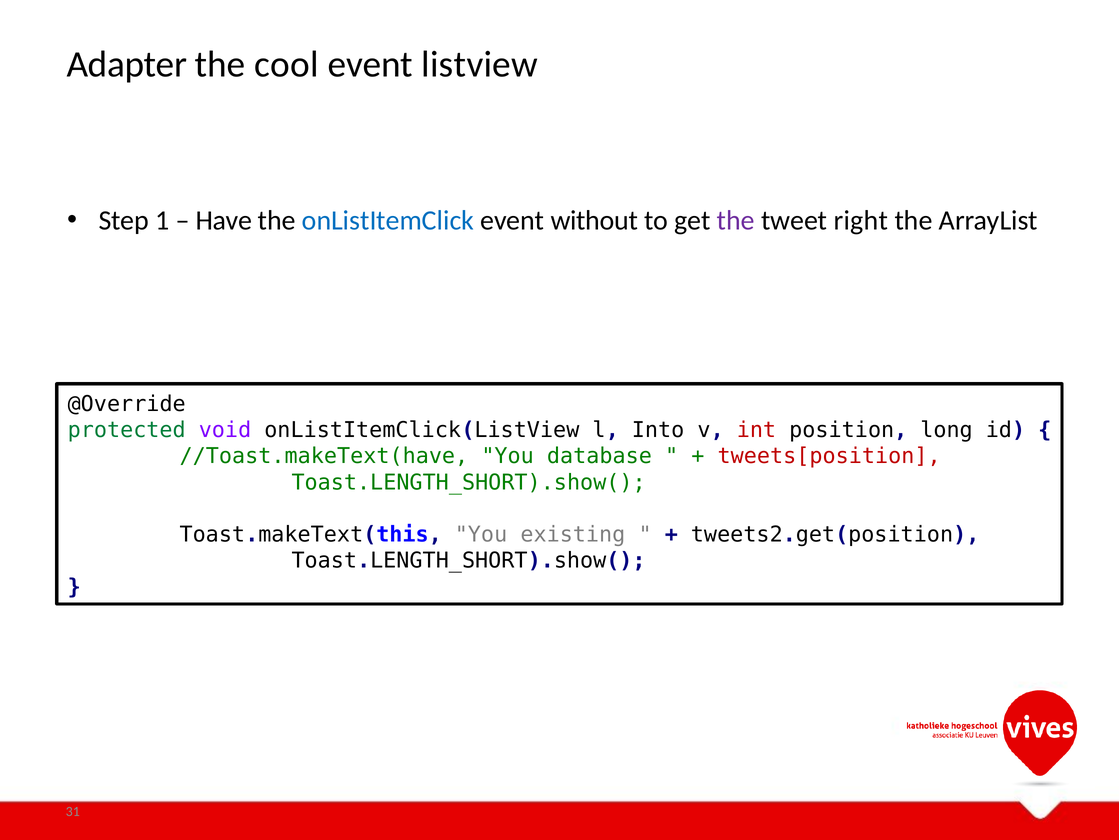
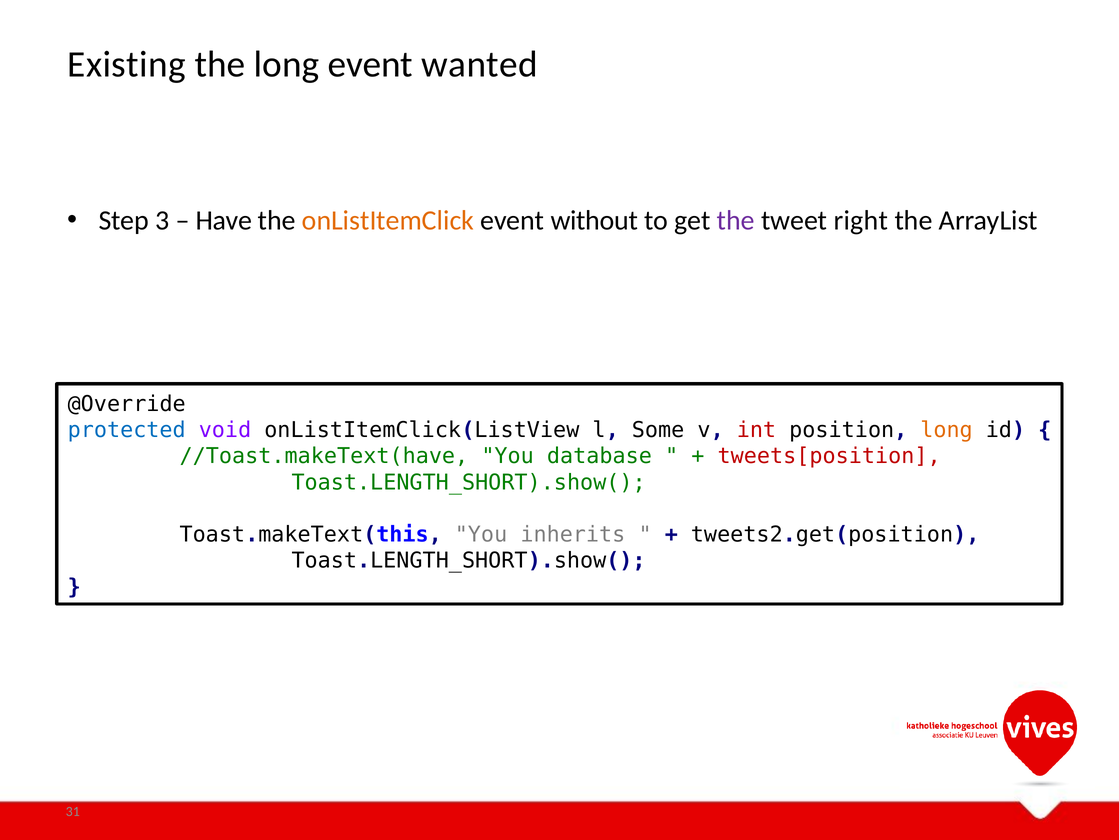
Adapter: Adapter -> Existing (127, 64)
the cool: cool -> long (287, 64)
listview: listview -> wanted (480, 64)
1: 1 -> 3 (162, 220)
onListItemClick colour: blue -> orange (388, 220)
protected colour: green -> blue (127, 430)
Into: Into -> Some (658, 430)
long colour: black -> orange (947, 430)
existing: existing -> inherits (573, 534)
